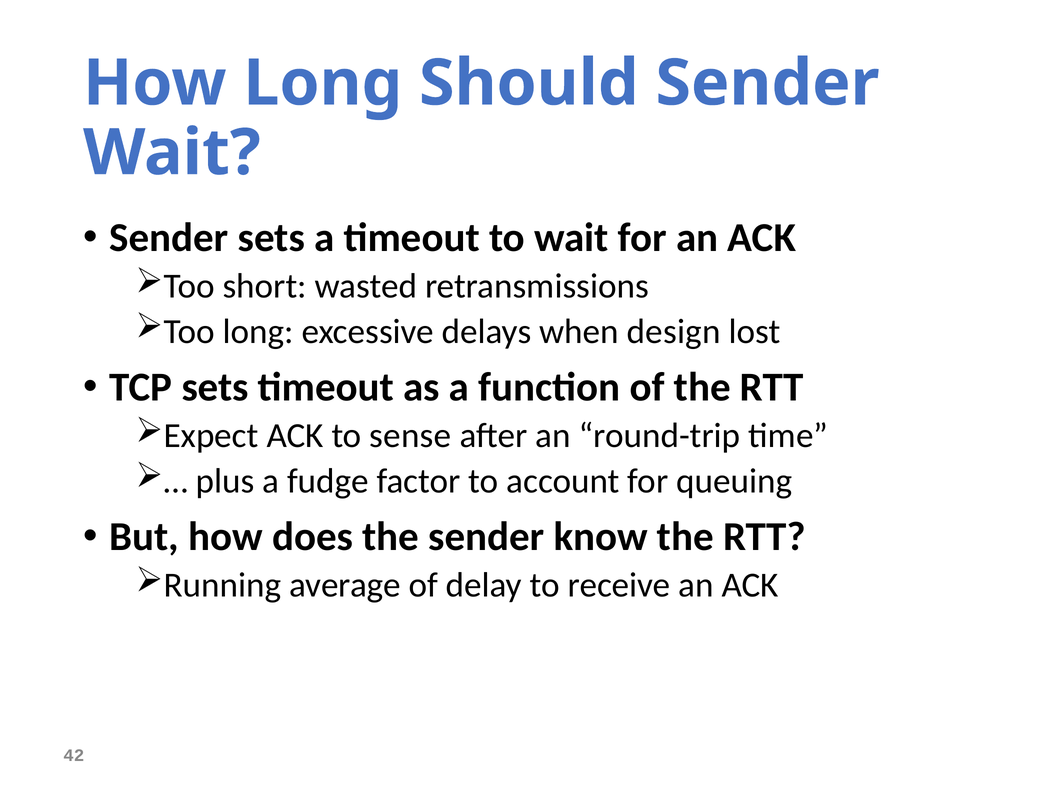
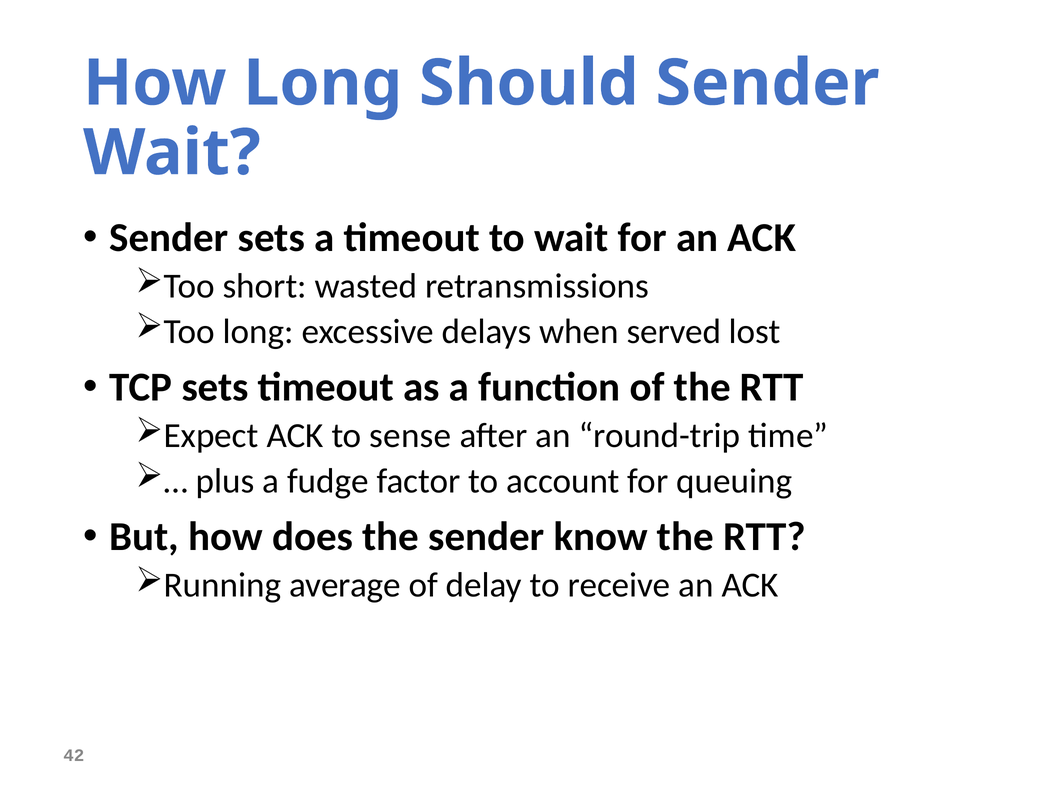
design: design -> served (674, 332)
